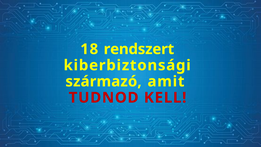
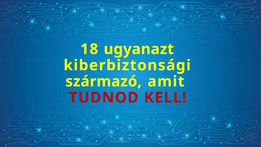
rendszert: rendszert -> ugyanazt (139, 49)
